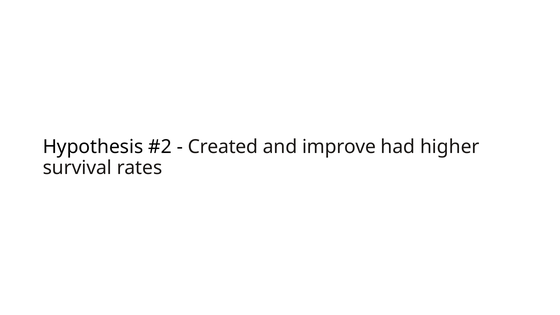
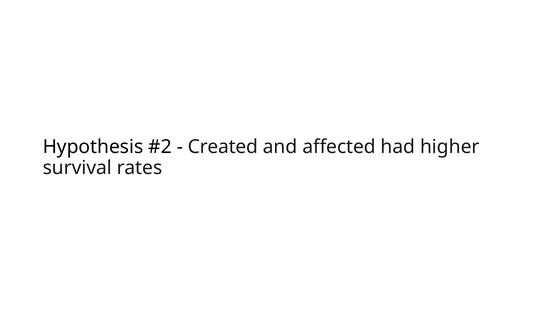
improve: improve -> affected (339, 147)
